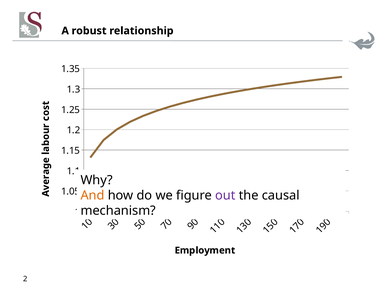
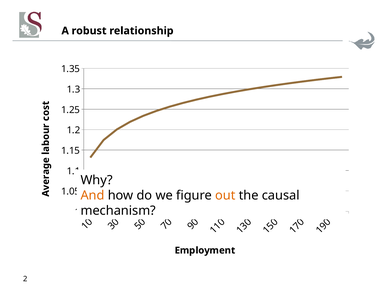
out colour: purple -> orange (225, 195)
